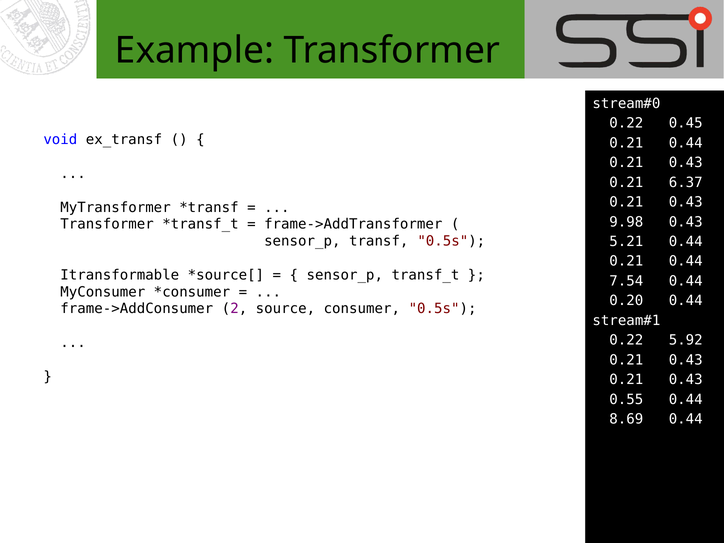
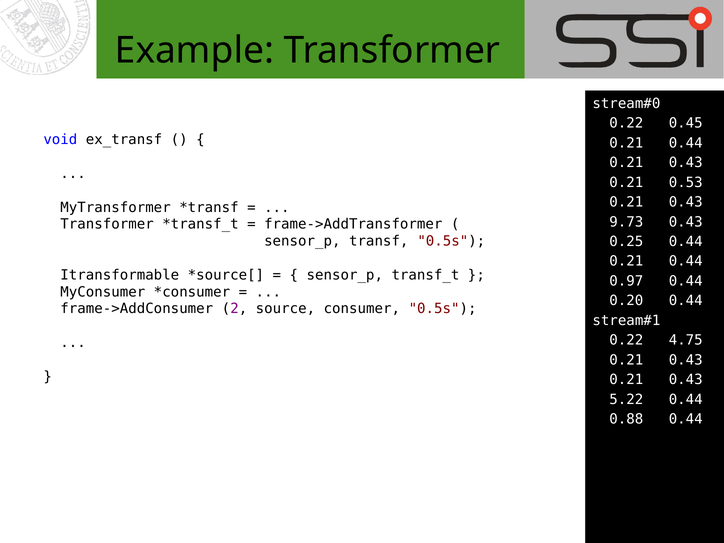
6.37: 6.37 -> 0.53 (686, 182)
9.98: 9.98 -> 9.73 (626, 222)
5.21: 5.21 -> 0.25 (626, 242)
7.54: 7.54 -> 0.97 (626, 281)
5.92: 5.92 -> 4.75 (686, 340)
0.55: 0.55 -> 5.22 (626, 399)
8.69: 8.69 -> 0.88 (626, 419)
